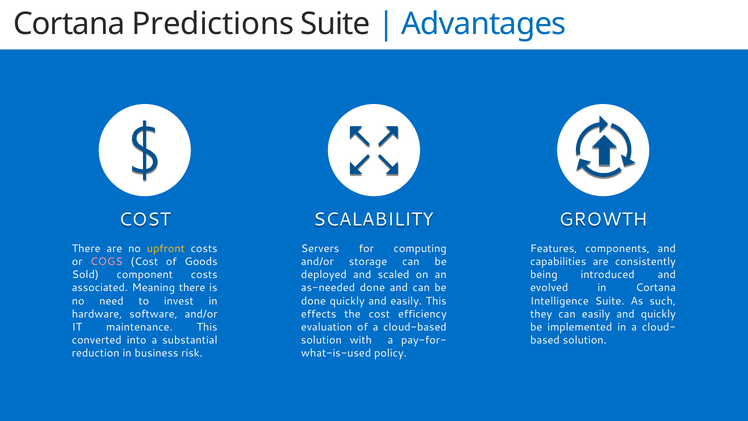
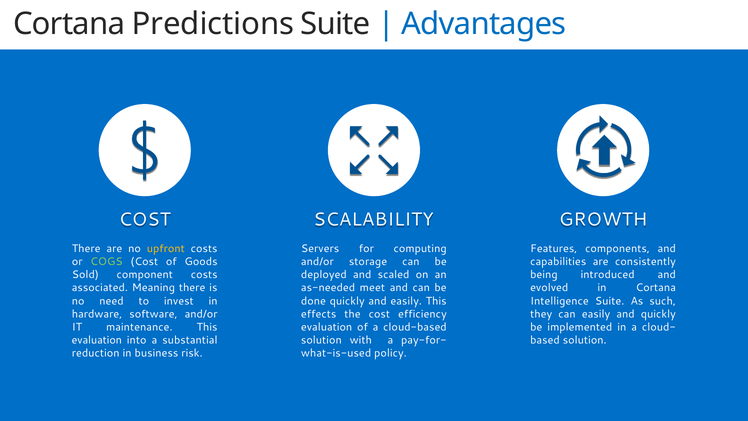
COGS colour: pink -> light green (106, 262)
as-needed done: done -> meet (372, 288)
converted: converted -> evaluation (97, 340)
